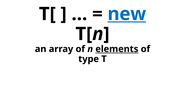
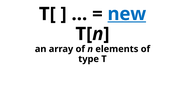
elements underline: present -> none (117, 49)
